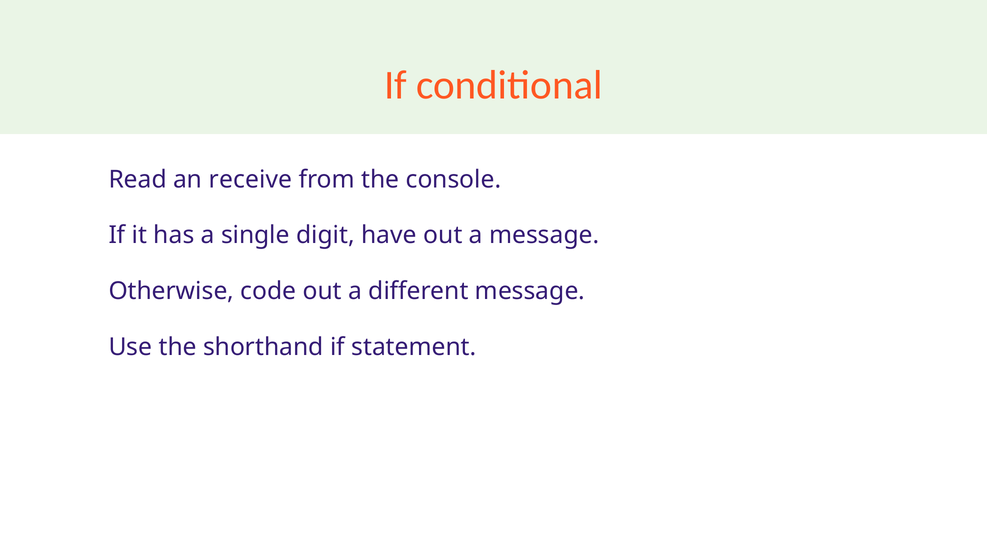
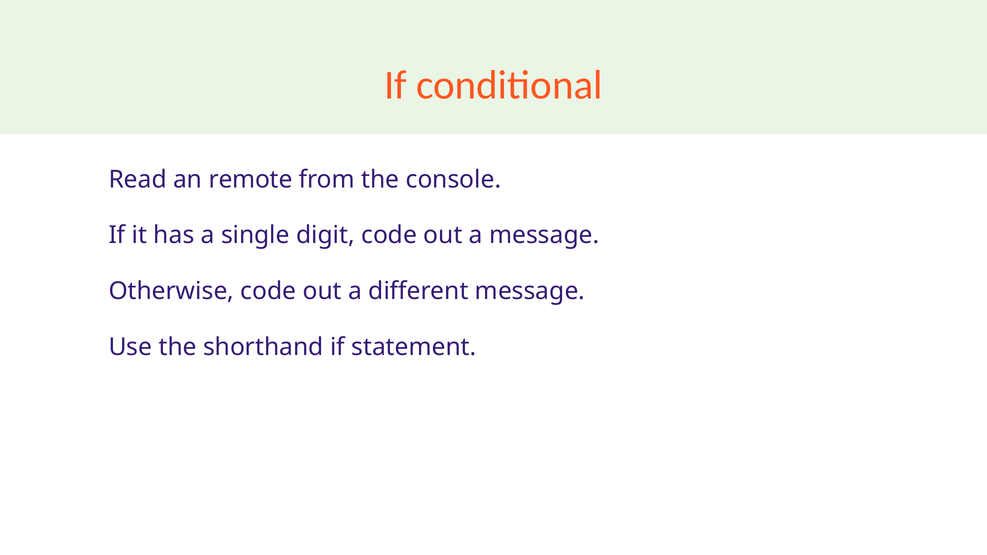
receive: receive -> remote (251, 179)
digit have: have -> code (389, 235)
